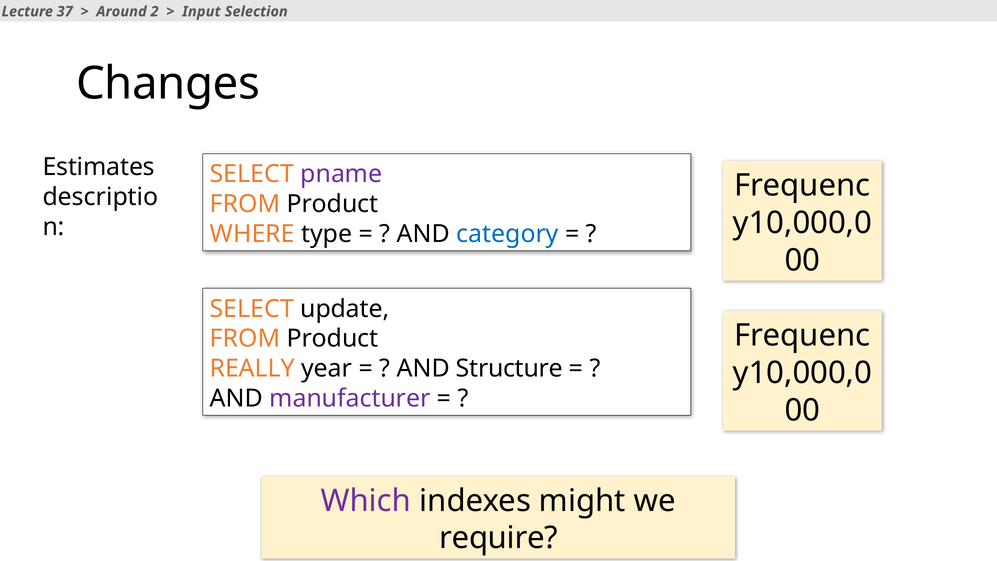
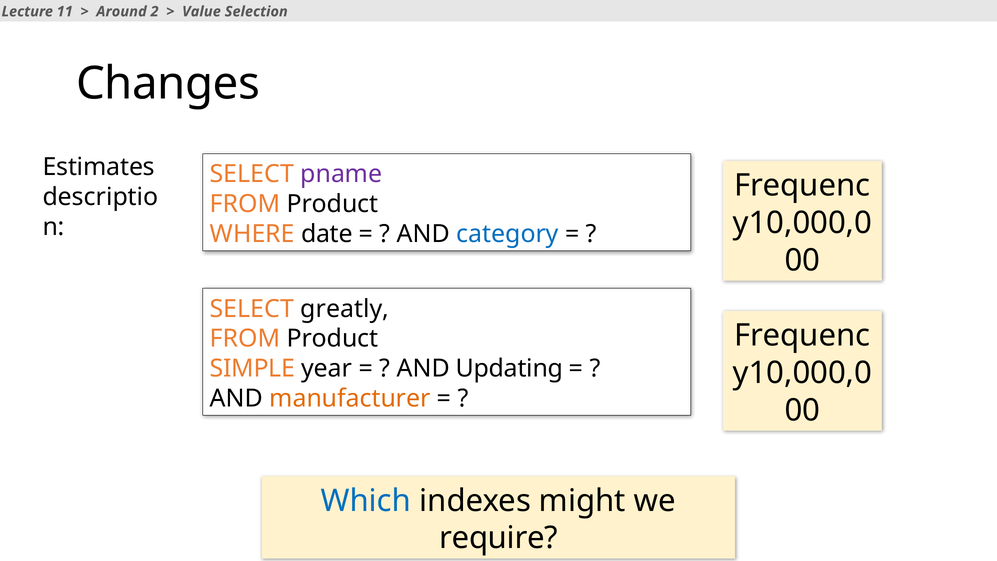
37: 37 -> 11 (65, 12)
Input: Input -> Value (201, 12)
type: type -> date (327, 234)
update: update -> greatly (345, 309)
REALLY: REALLY -> SIMPLE (252, 369)
Structure: Structure -> Updating (509, 369)
manufacturer colour: purple -> orange (350, 398)
Which colour: purple -> blue (366, 501)
